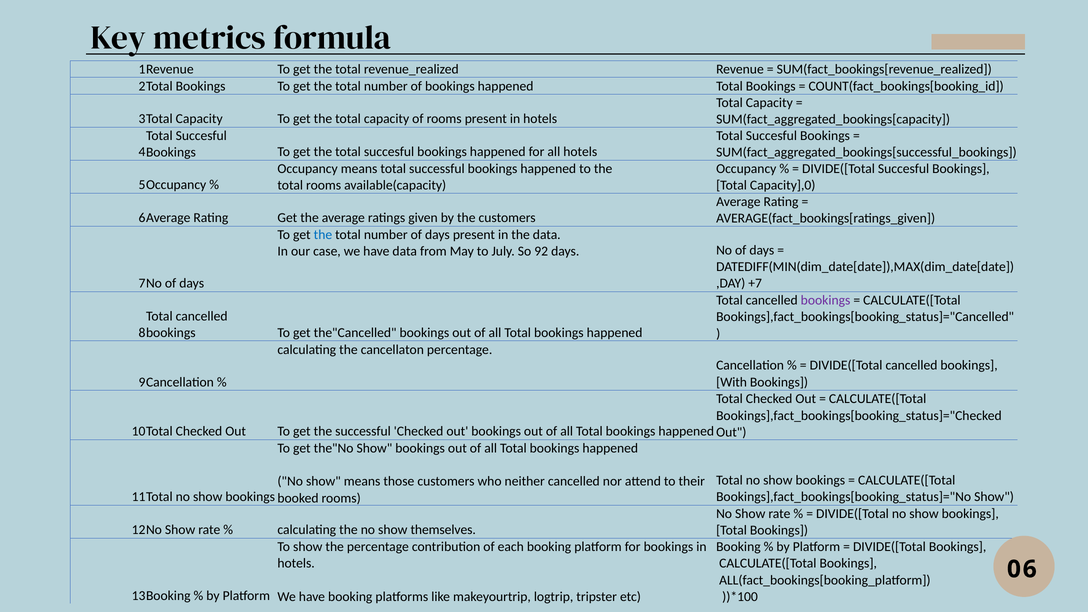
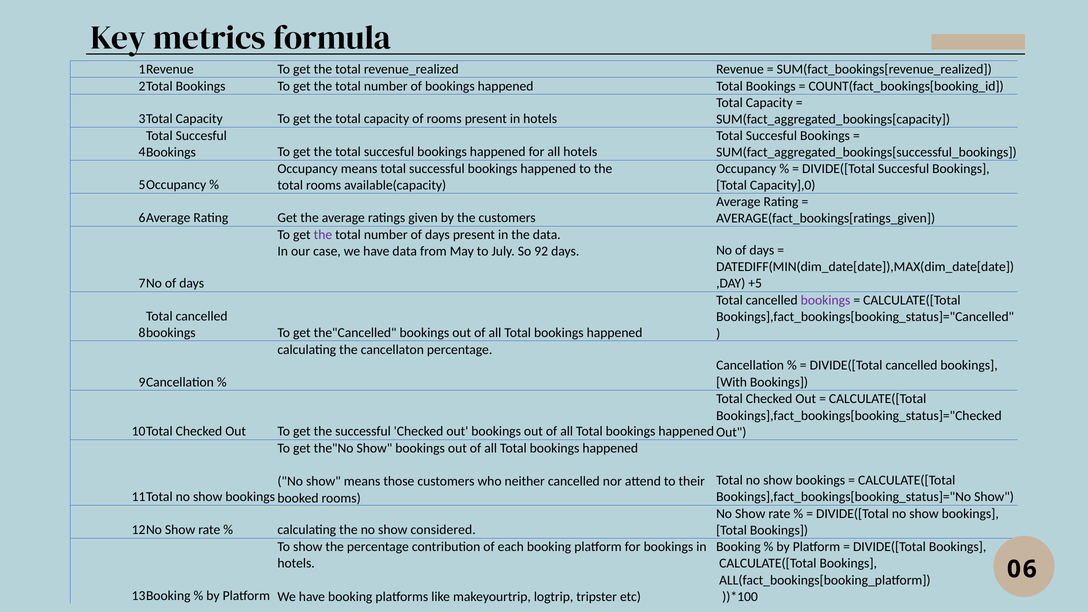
the colour: blue -> purple (323, 235)
+7: +7 -> +5 (755, 283)
themselves: themselves -> considered (443, 530)
